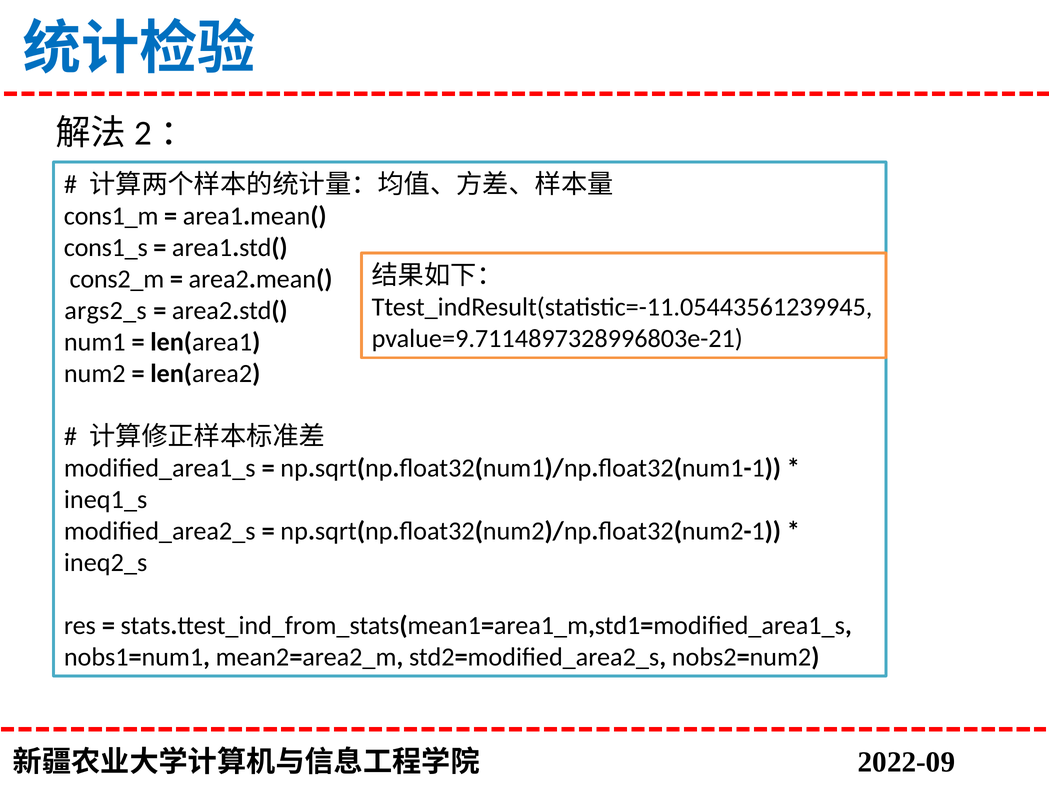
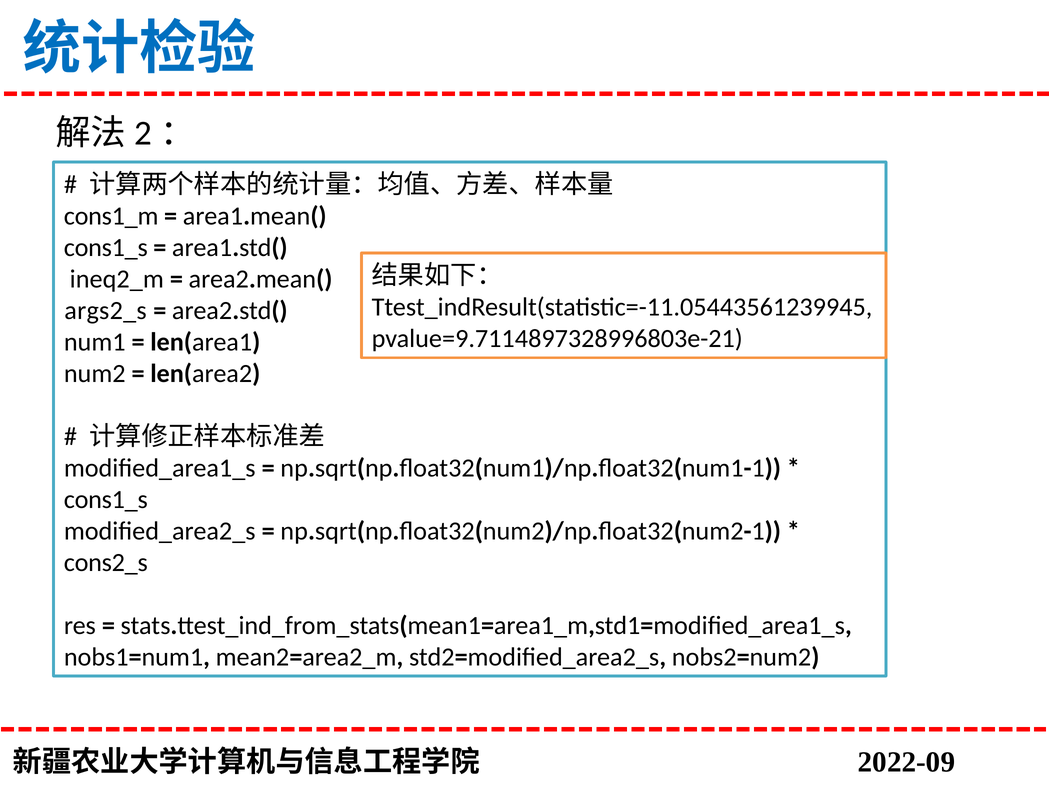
cons2_m: cons2_m -> ineq2_m (117, 279)
ineq1_s: ineq1_s -> cons1_s (106, 499)
ineq2_s: ineq2_s -> cons2_s (106, 562)
